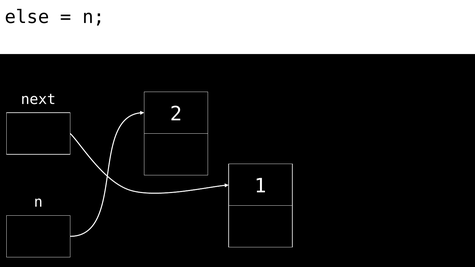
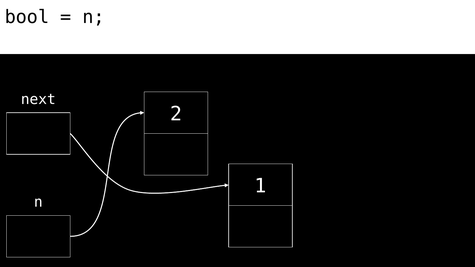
else: else -> bool (27, 17)
